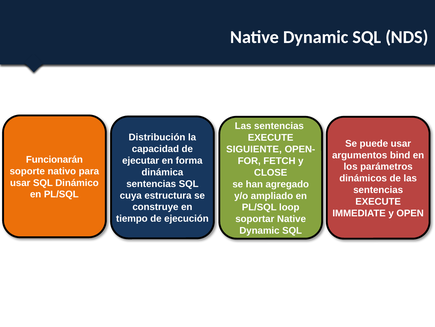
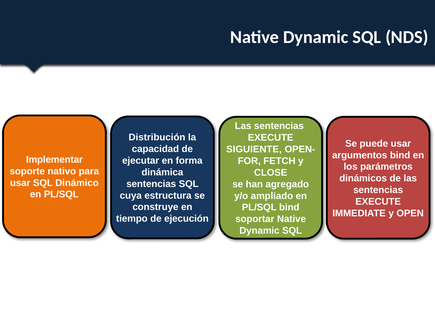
Funcionarán: Funcionarán -> Implementar (54, 159)
PL/SQL loop: loop -> bind (289, 207)
